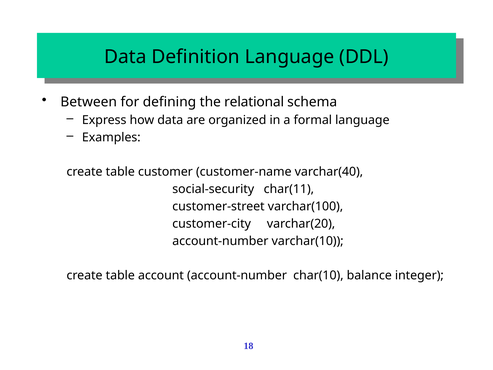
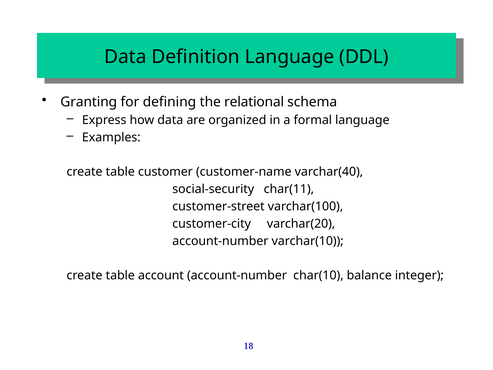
Between: Between -> Granting (89, 102)
